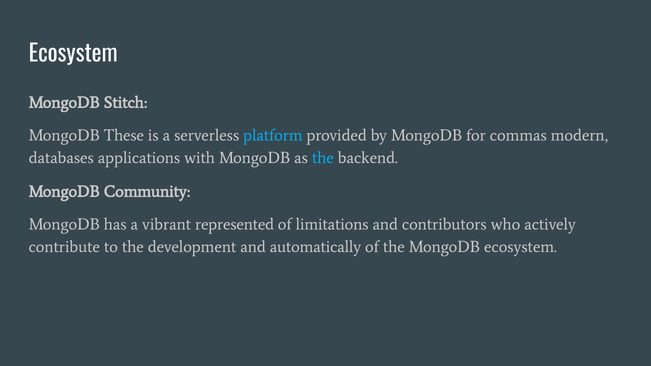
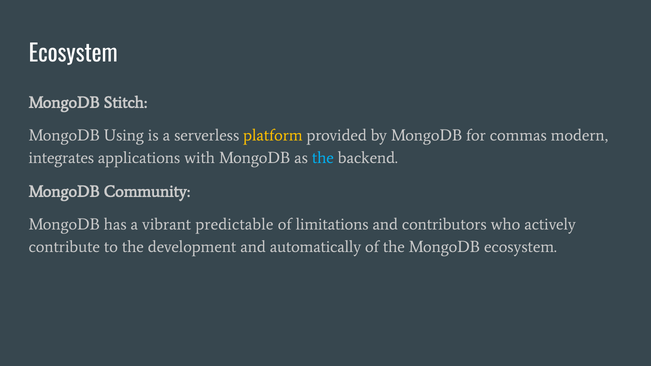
These: These -> Using (124, 136)
platform colour: light blue -> yellow (273, 136)
databases: databases -> integrates (61, 158)
represented: represented -> predictable (234, 225)
